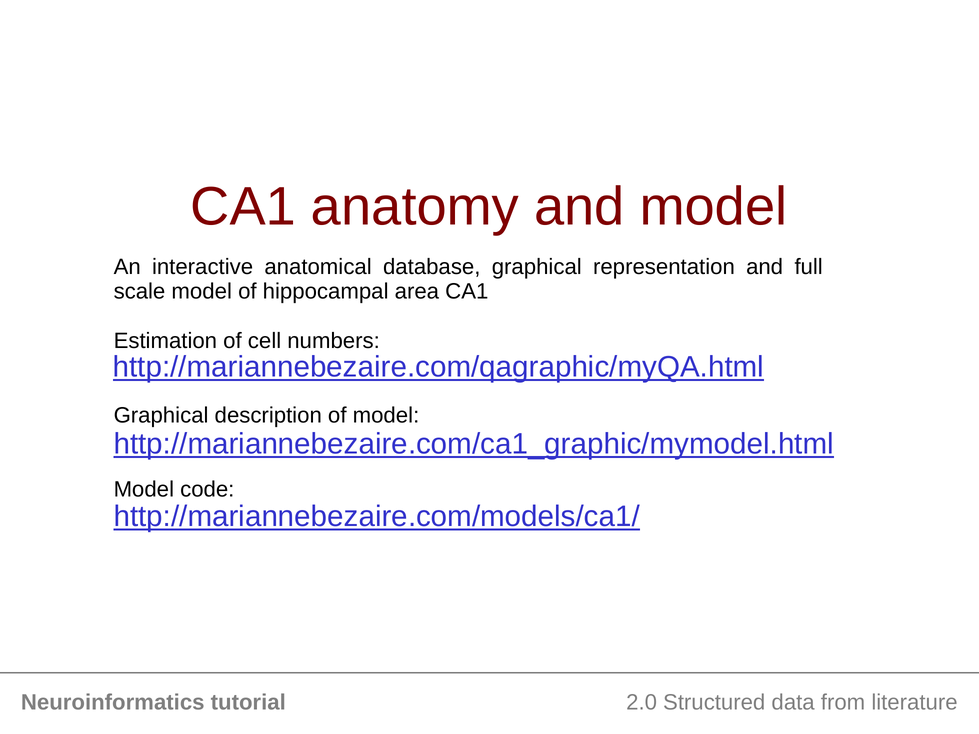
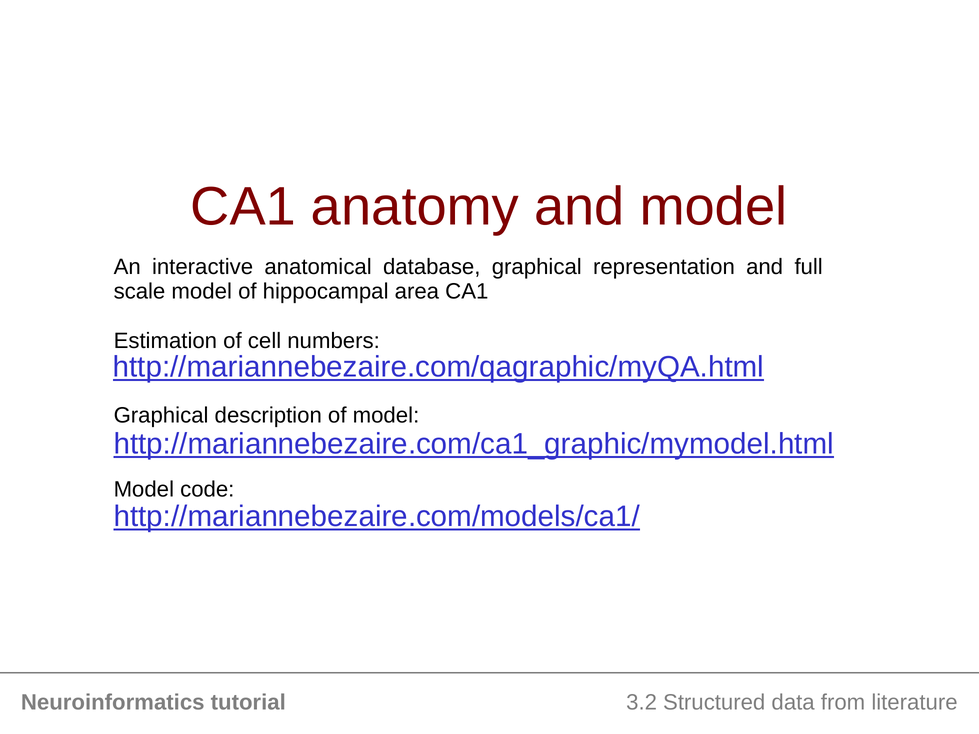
2.0: 2.0 -> 3.2 (642, 703)
